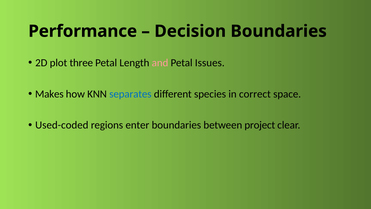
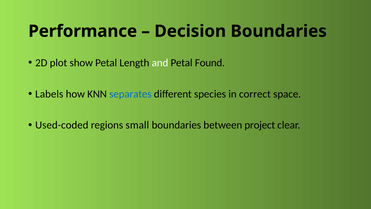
three: three -> show (81, 63)
and colour: pink -> white (160, 63)
Issues: Issues -> Found (210, 63)
Makes: Makes -> Labels (49, 94)
enter: enter -> small (137, 125)
